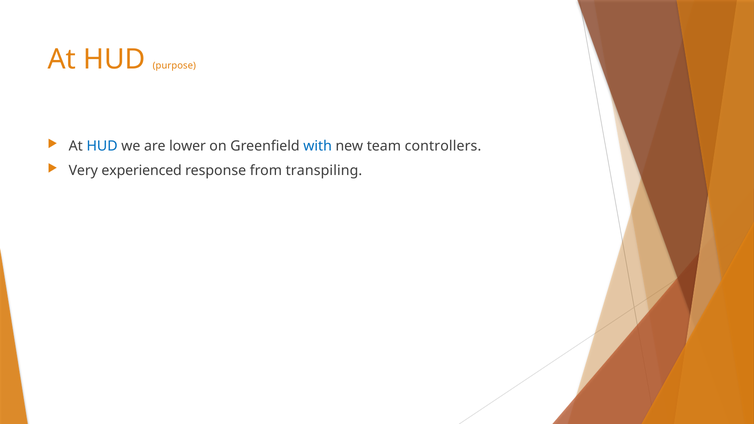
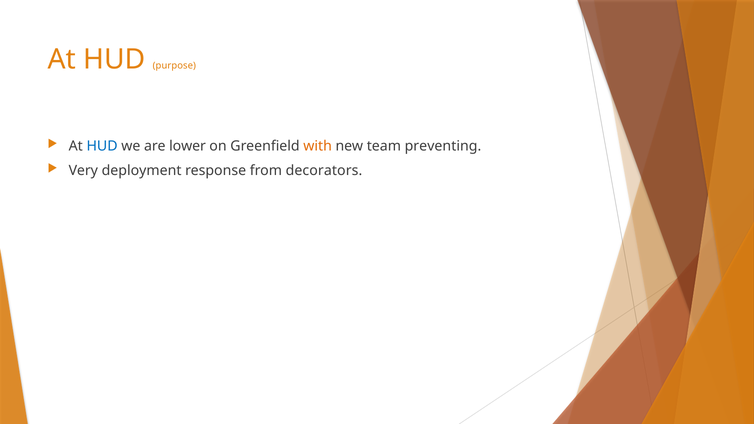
with colour: blue -> orange (318, 146)
controllers: controllers -> preventing (443, 146)
experienced: experienced -> deployment (142, 171)
transpiling: transpiling -> decorators (324, 171)
